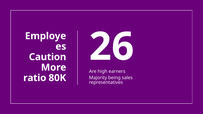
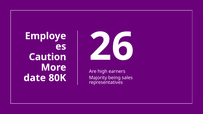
ratio: ratio -> date (35, 78)
